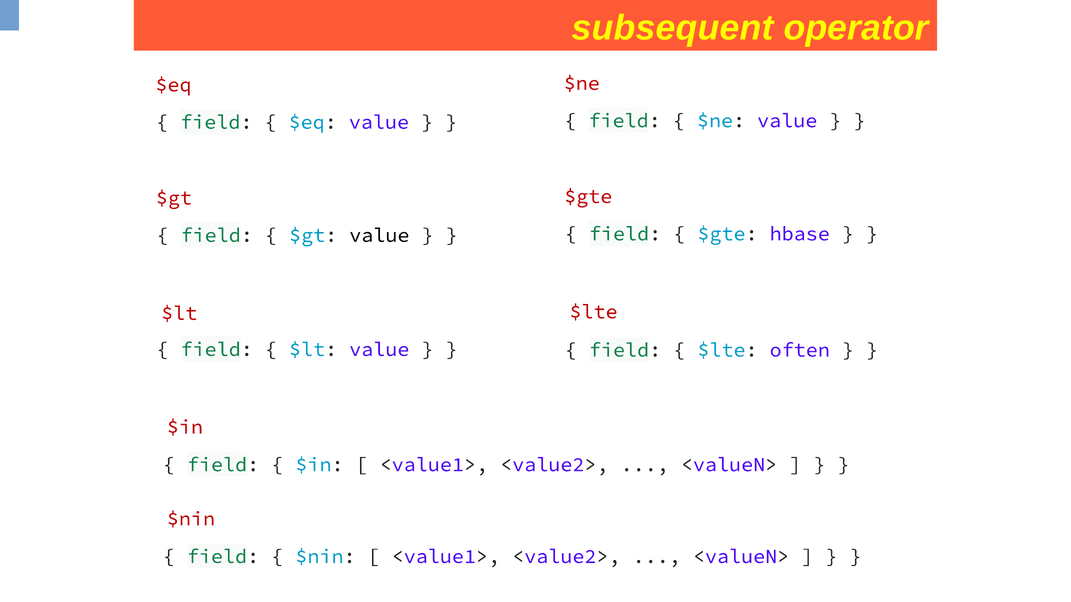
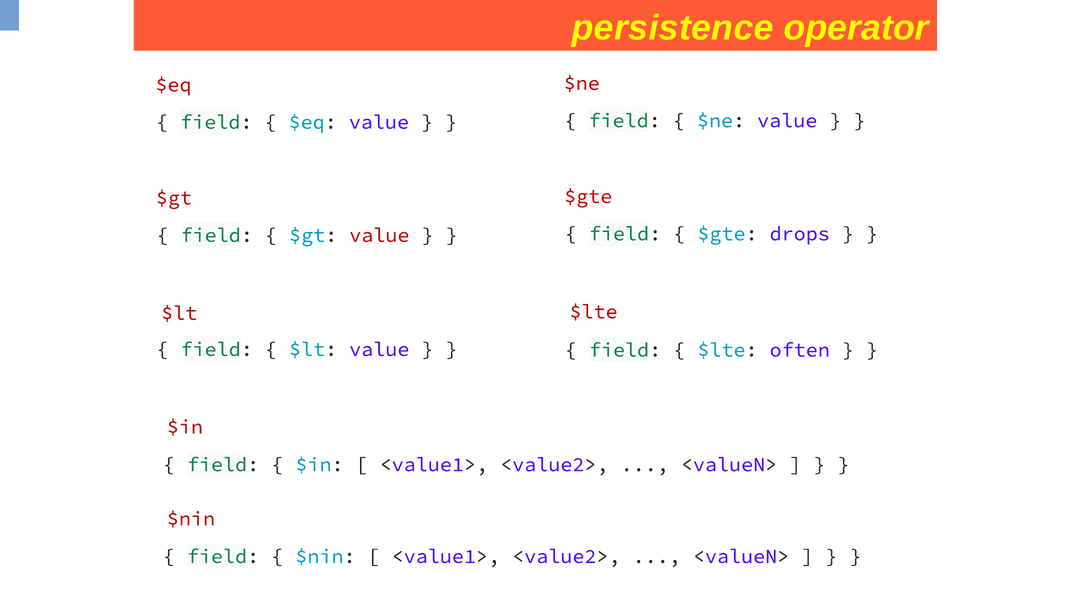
subsequent: subsequent -> persistence (673, 28)
hbase: hbase -> drops (800, 234)
value colour: black -> red (379, 235)
